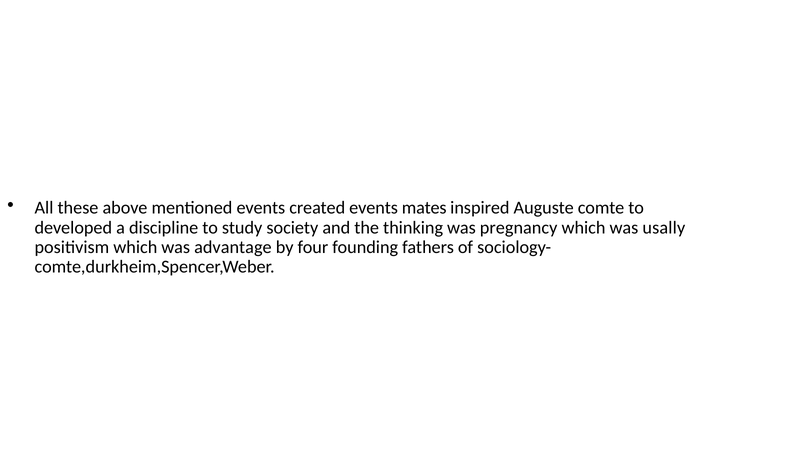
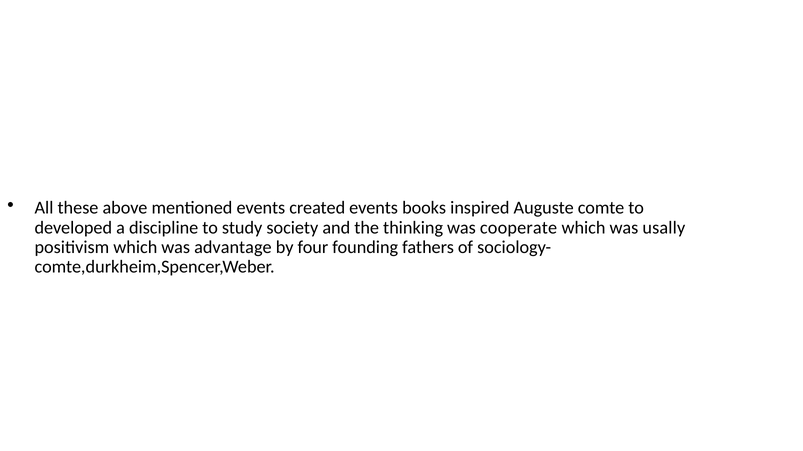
mates: mates -> books (424, 208)
pregnancy: pregnancy -> cooperate (519, 228)
